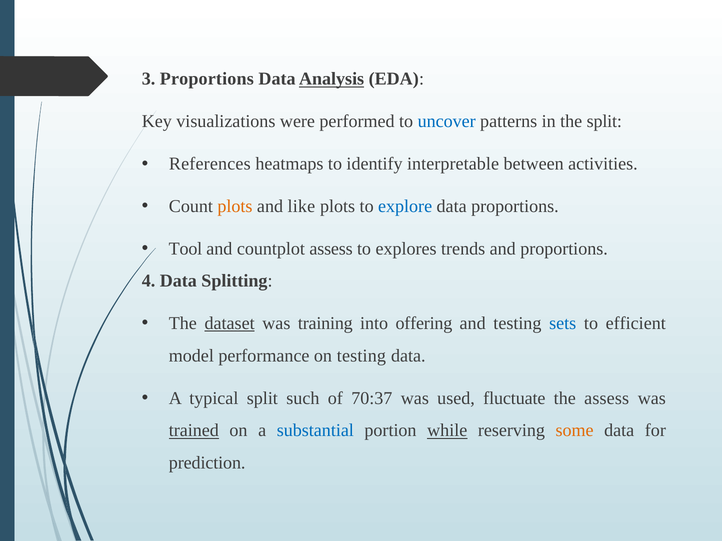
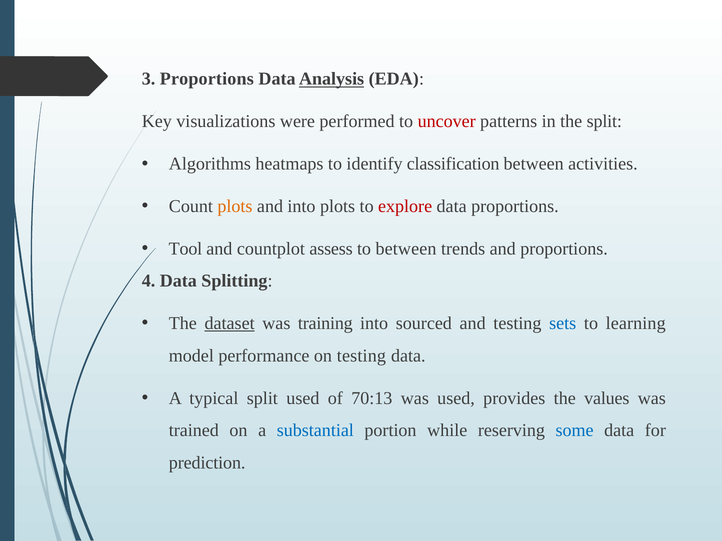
uncover colour: blue -> red (447, 122)
References: References -> Algorithms (210, 164)
interpretable: interpretable -> classification (453, 164)
and like: like -> into (301, 207)
explore colour: blue -> red (405, 207)
to explores: explores -> between (406, 249)
offering: offering -> sourced (424, 323)
efficient: efficient -> learning (636, 323)
split such: such -> used (303, 398)
70:37: 70:37 -> 70:13 (372, 398)
fluctuate: fluctuate -> provides (514, 398)
the assess: assess -> values (607, 398)
trained underline: present -> none (194, 431)
while underline: present -> none (447, 431)
some colour: orange -> blue (575, 431)
